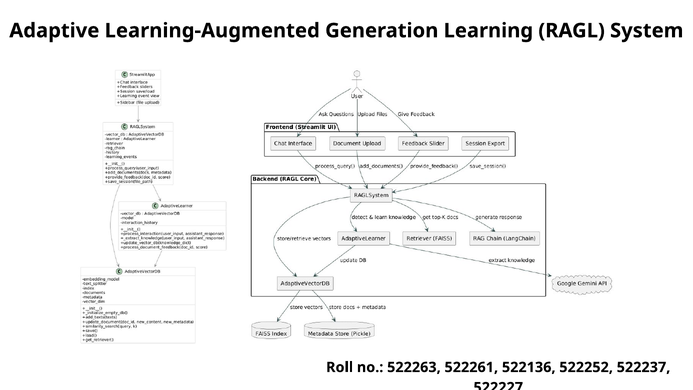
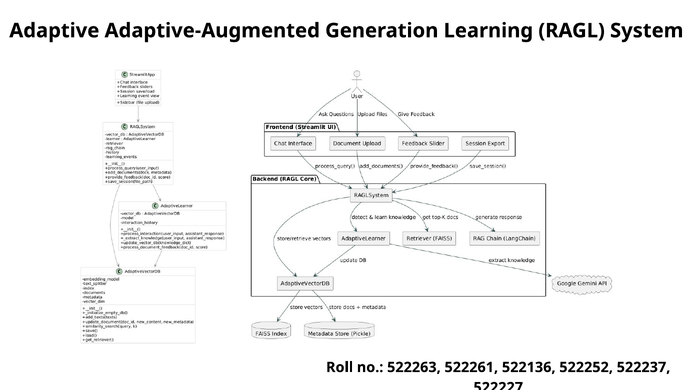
Learning-Augmented: Learning-Augmented -> Adaptive-Augmented (212, 31)
